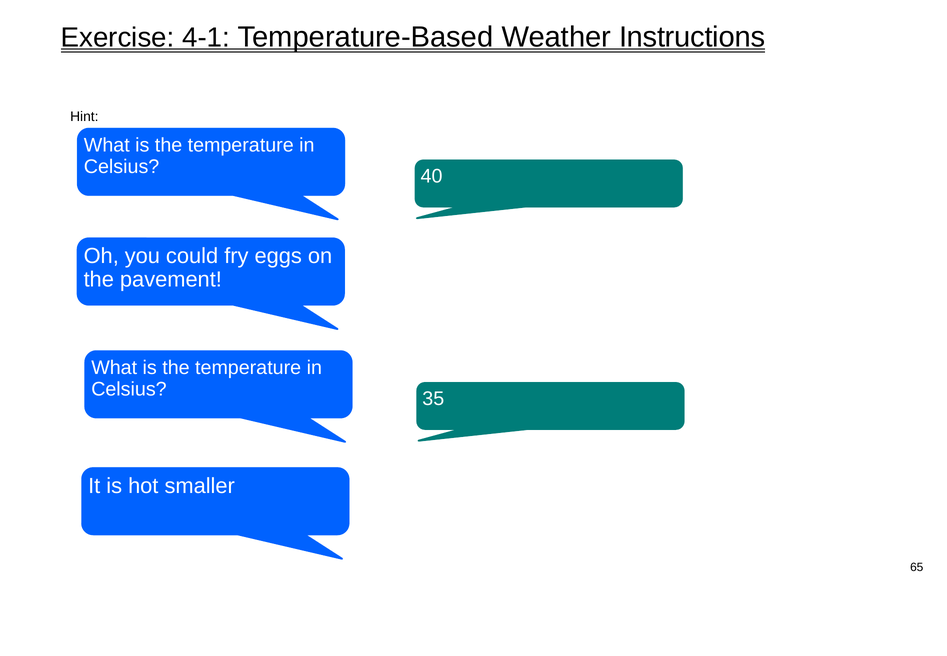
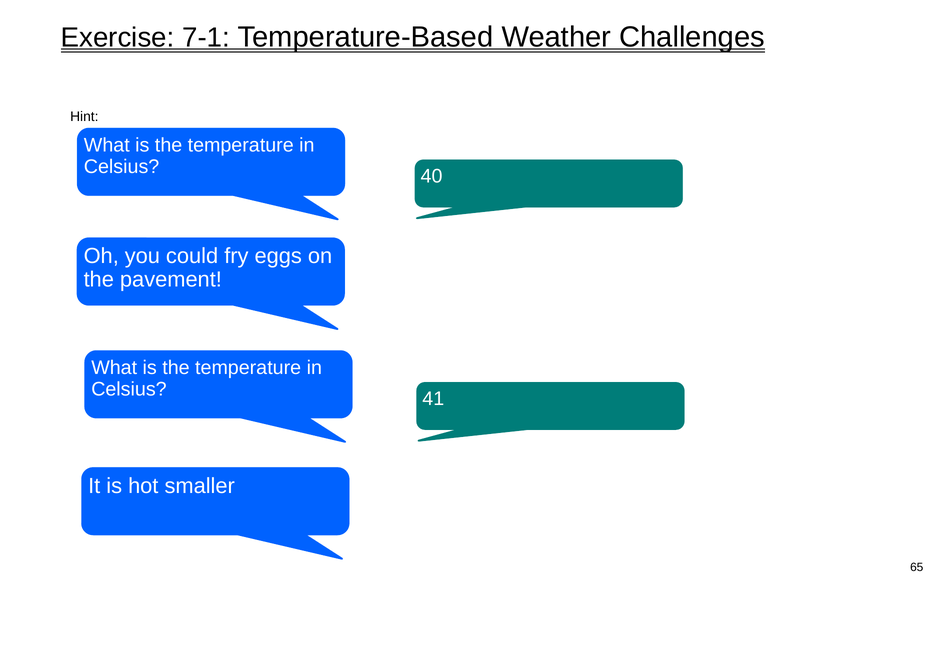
4-1: 4-1 -> 7-1 (206, 38)
Instructions: Instructions -> Challenges (692, 37)
35: 35 -> 41 (433, 398)
